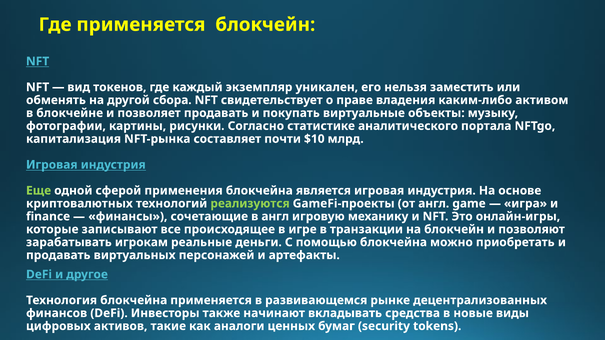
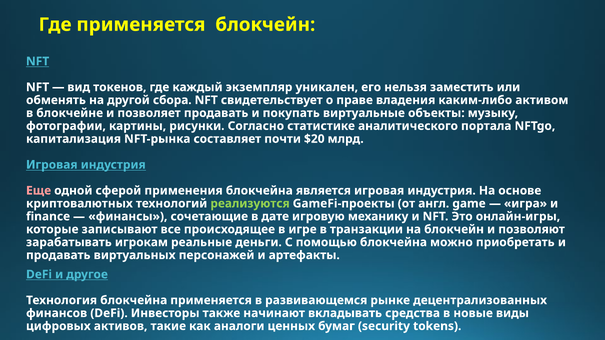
$10: $10 -> $20 (314, 139)
Еще colour: light green -> pink (39, 191)
в англ: англ -> дате (275, 217)
